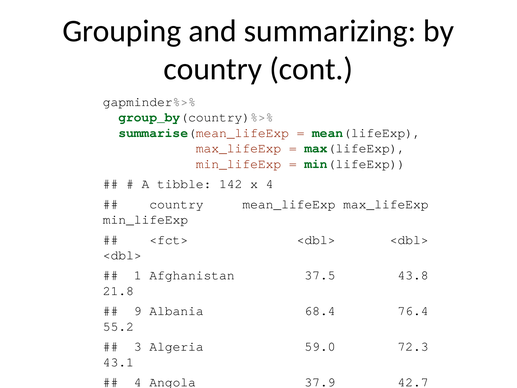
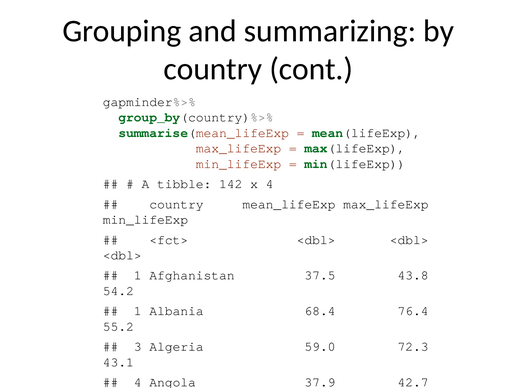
21.8: 21.8 -> 54.2 (118, 291)
9: 9 -> 1 (138, 311)
